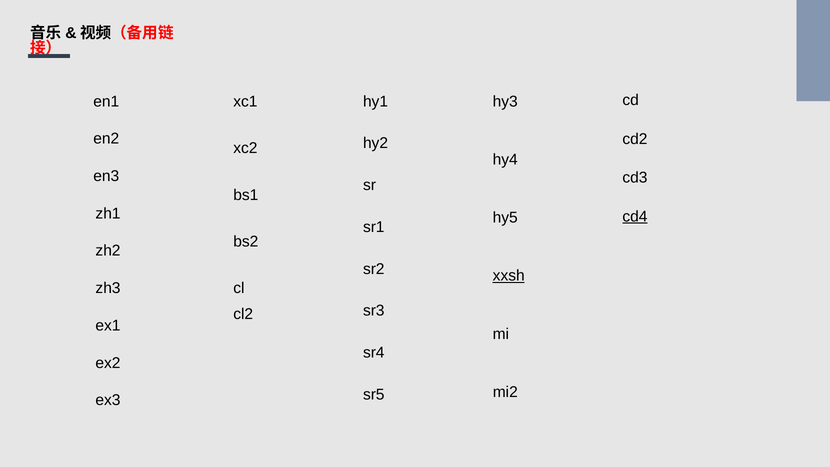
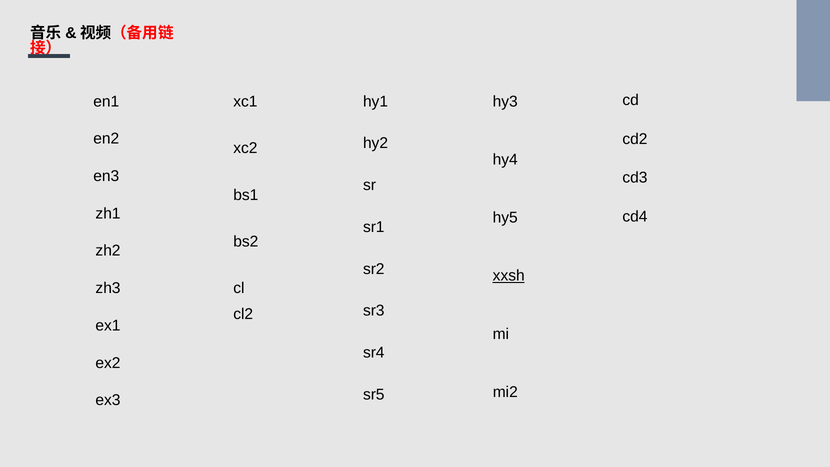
cd4 underline: present -> none (635, 216)
